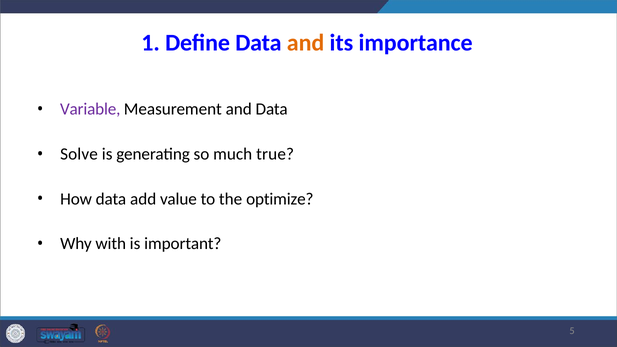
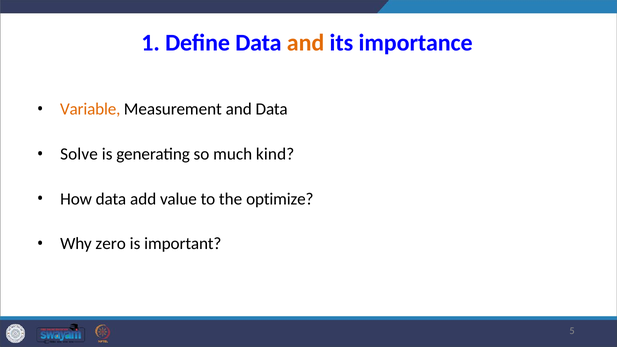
Variable colour: purple -> orange (90, 109)
true: true -> kind (275, 154)
with: with -> zero (111, 244)
